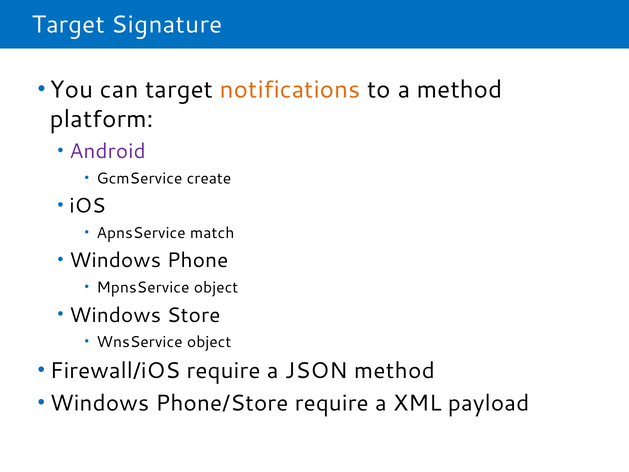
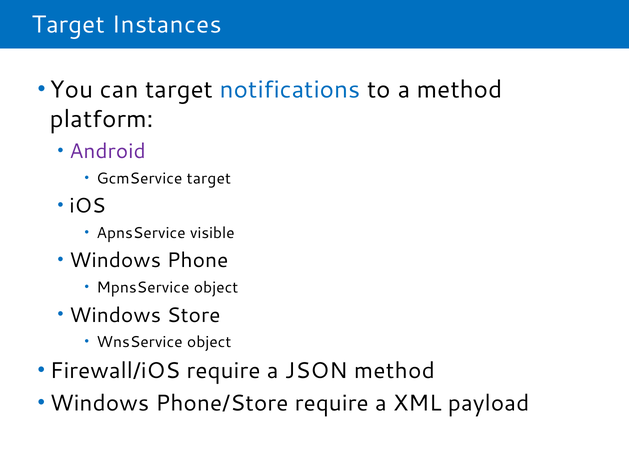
Signature: Signature -> Instances (167, 25)
notifications colour: orange -> blue (290, 90)
GcmService create: create -> target (209, 178)
match: match -> visible (212, 233)
